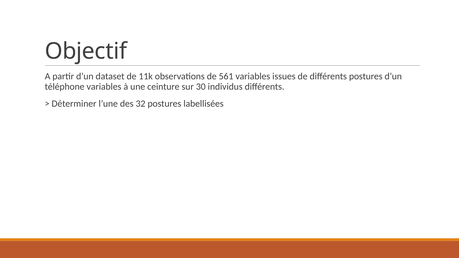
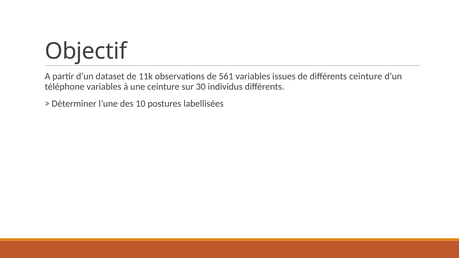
différents postures: postures -> ceinture (366, 76)
32: 32 -> 10 (141, 104)
